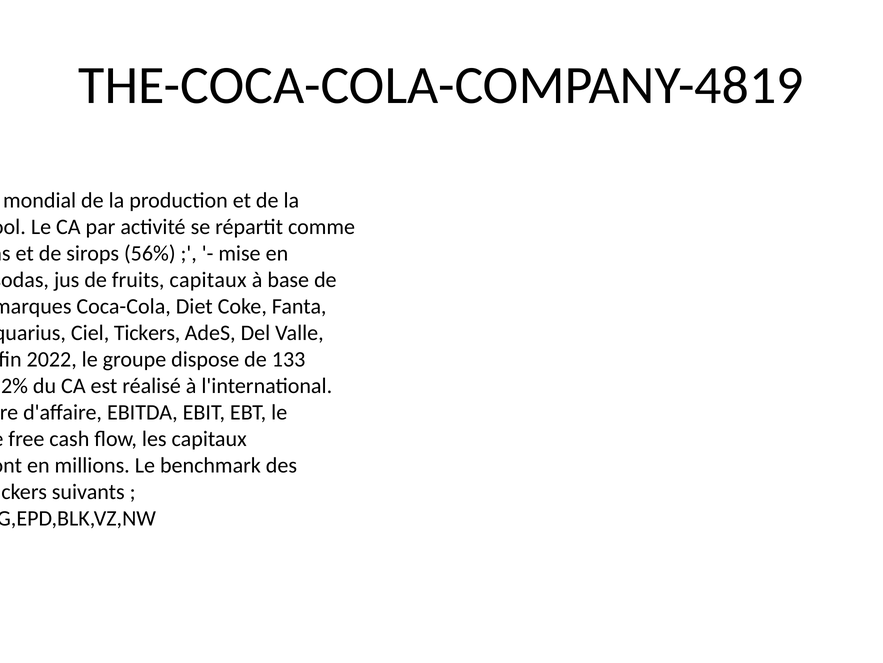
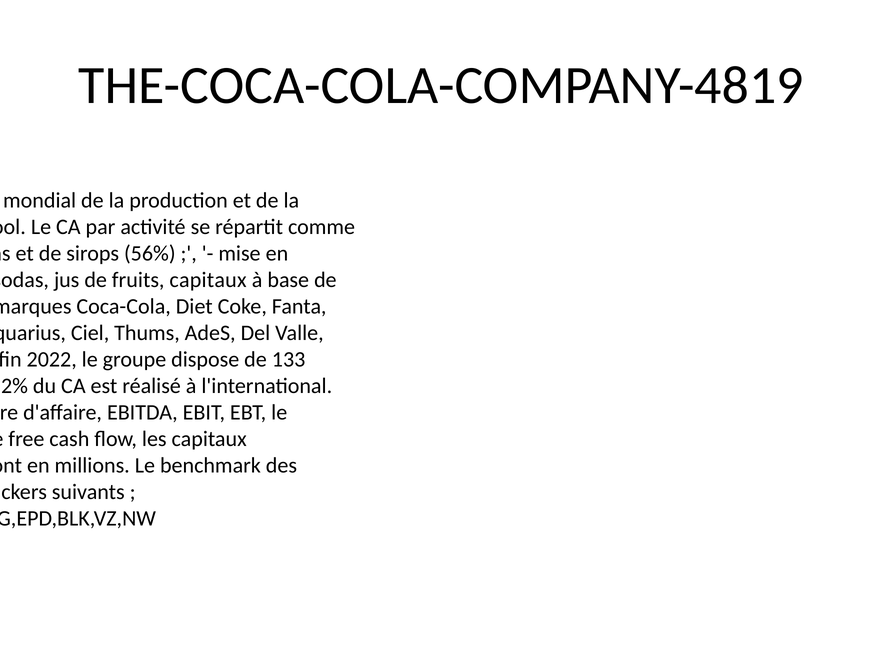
Ciel Tickers: Tickers -> Thums (147, 333)
